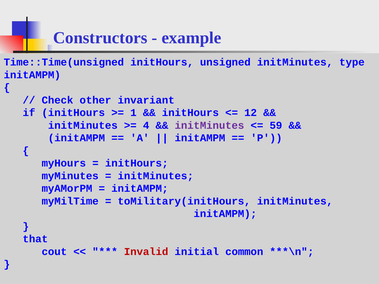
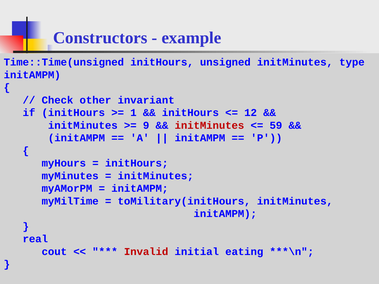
4: 4 -> 9 (146, 125)
initMinutes colour: purple -> red (209, 125)
that: that -> real (35, 239)
common: common -> eating (244, 252)
